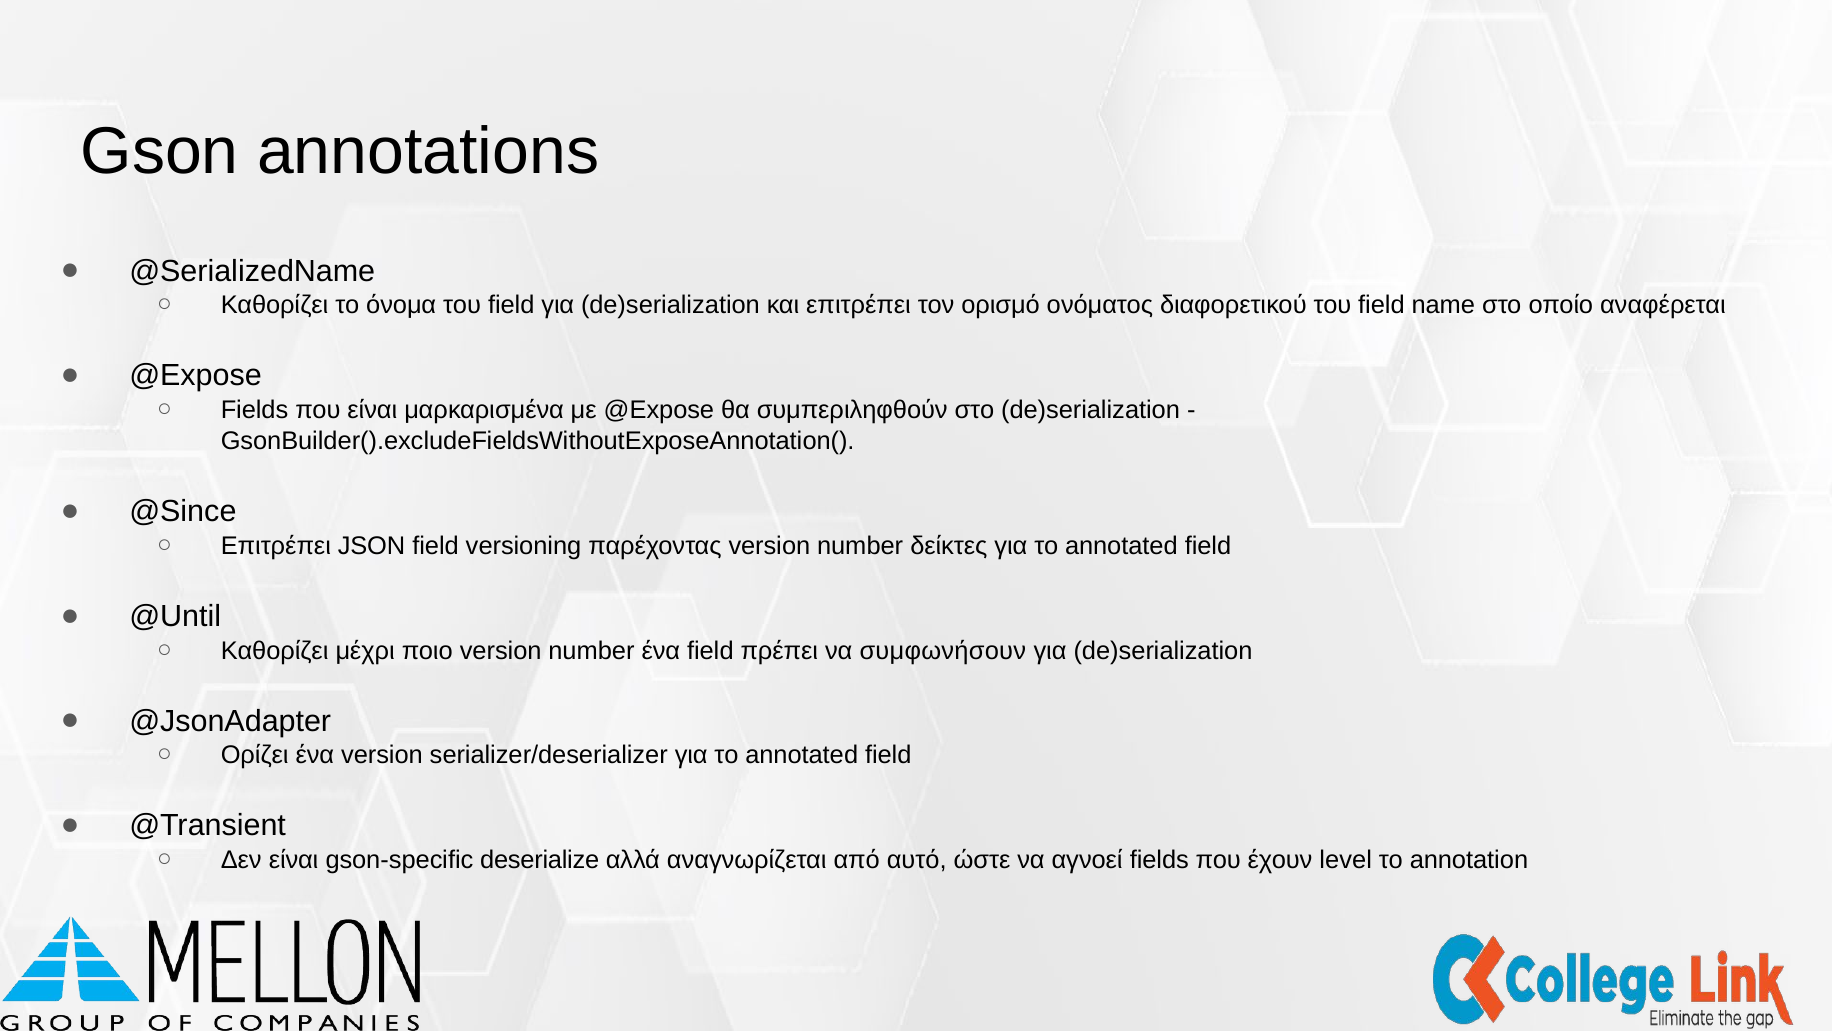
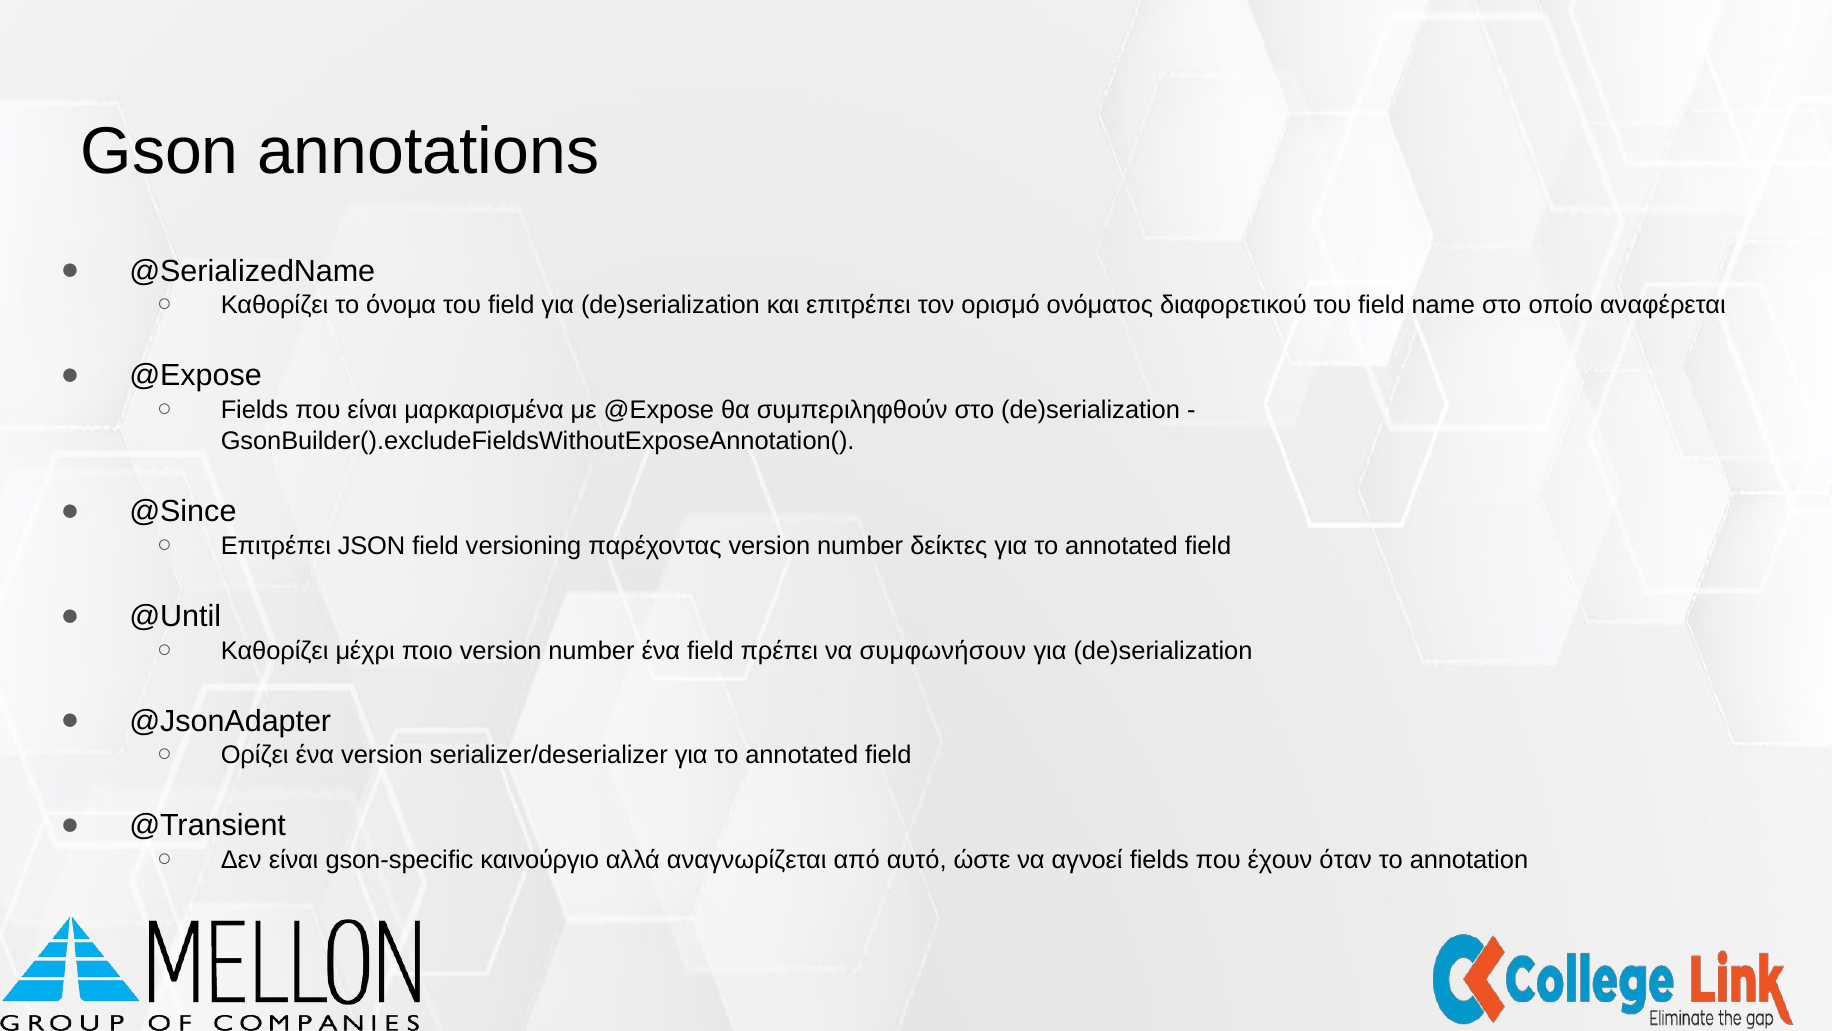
deserialize: deserialize -> καινούργιο (540, 860)
level: level -> όταν (1346, 860)
